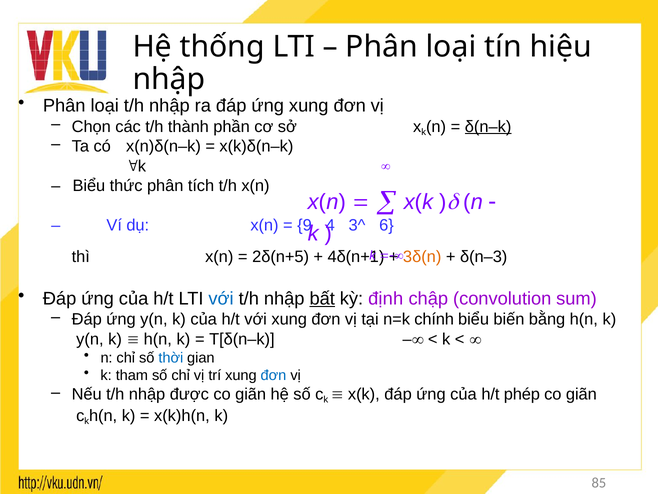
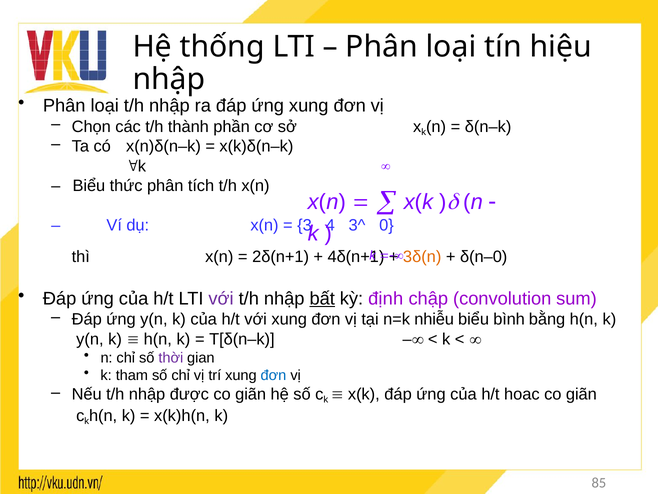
δ(n–k underline: present -> none (488, 127)
9: 9 -> 3 (305, 225)
6: 6 -> 0 (386, 225)
2δ(n+5: 2δ(n+5 -> 2δ(n+1 (281, 257)
δ(n–3: δ(n–3 -> δ(n–0 (484, 257)
với colour: blue -> purple (221, 298)
chính: chính -> nhiễu (434, 319)
biến: biến -> bình (509, 319)
thời colour: blue -> purple (171, 357)
phép: phép -> hoac (522, 394)
